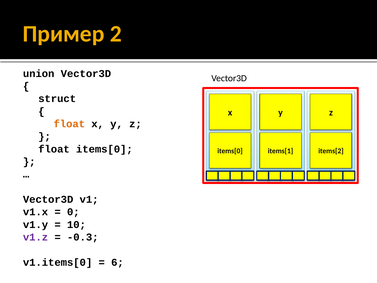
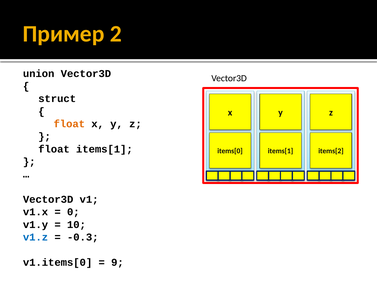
float items[0: items[0 -> items[1 (104, 149)
v1.z colour: purple -> blue (36, 237)
6: 6 -> 9 (117, 262)
